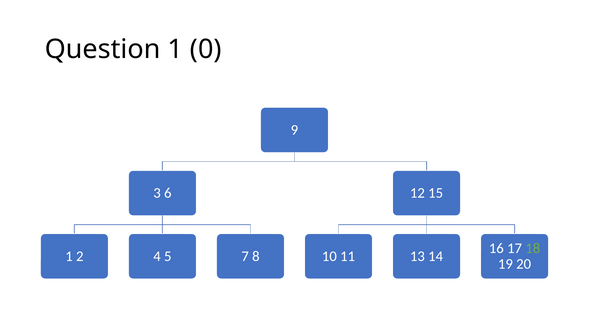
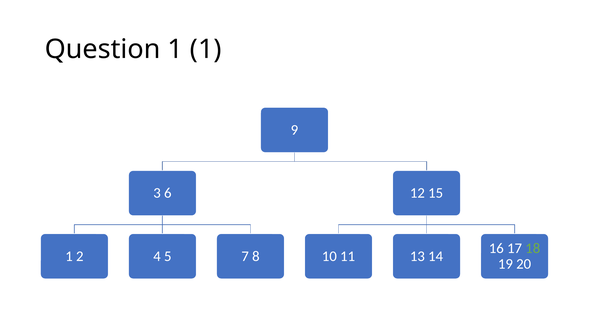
1 0: 0 -> 1 (206, 49)
